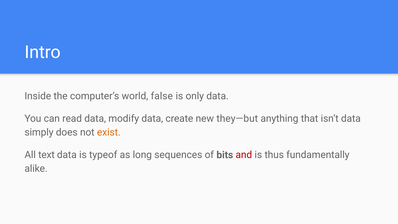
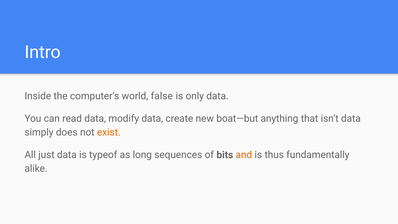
they—but: they—but -> boat—but (237, 119)
text: text -> just (46, 155)
and colour: red -> orange (244, 155)
